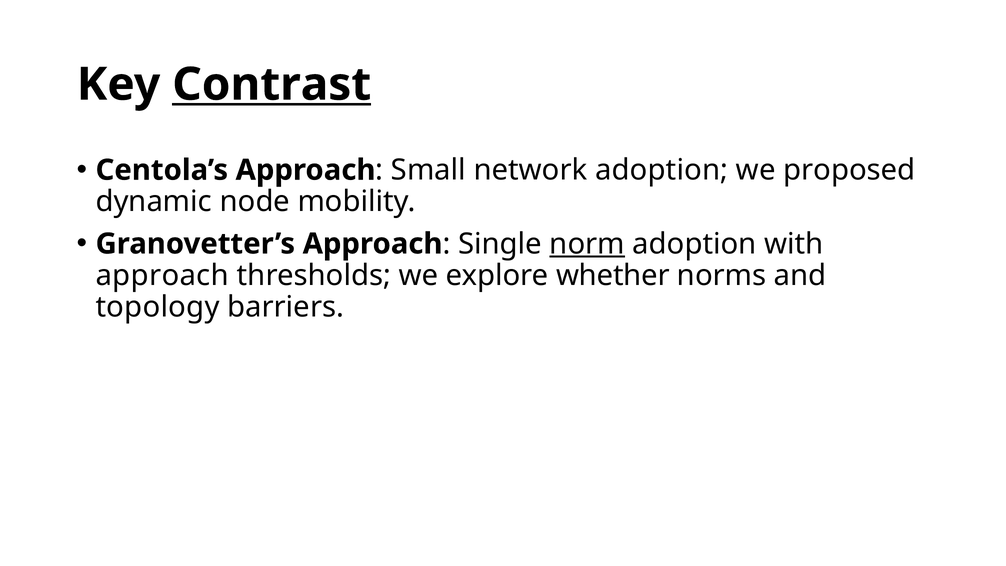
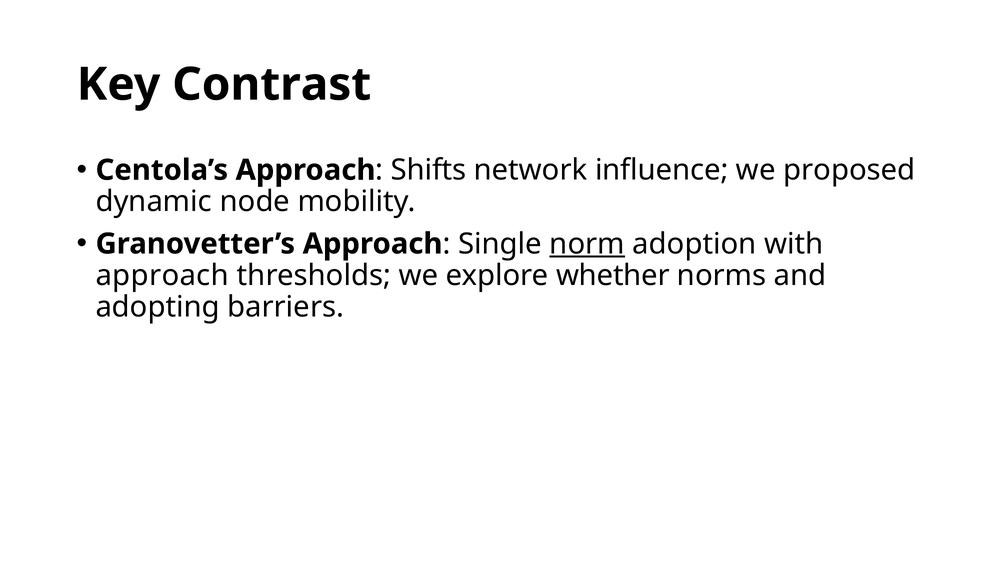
Contrast underline: present -> none (272, 85)
Small: Small -> Shifts (429, 170)
network adoption: adoption -> influence (662, 170)
topology: topology -> adopting (158, 307)
